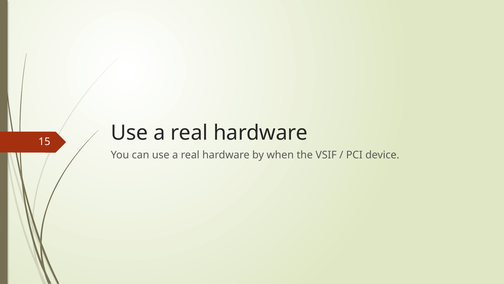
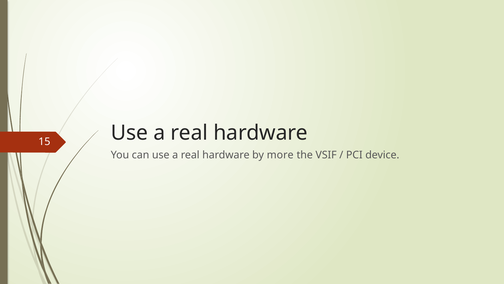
when: when -> more (280, 155)
